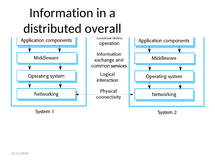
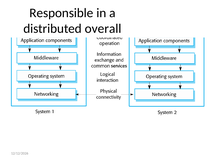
Information: Information -> Responsible (61, 13)
